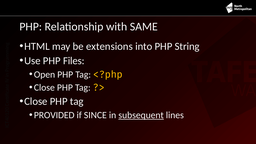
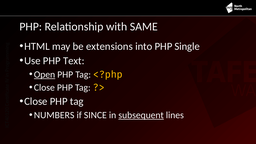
String: String -> Single (187, 46)
Files: Files -> Text (74, 61)
Open underline: none -> present (45, 75)
PROVIDED: PROVIDED -> NUMBERS (54, 115)
